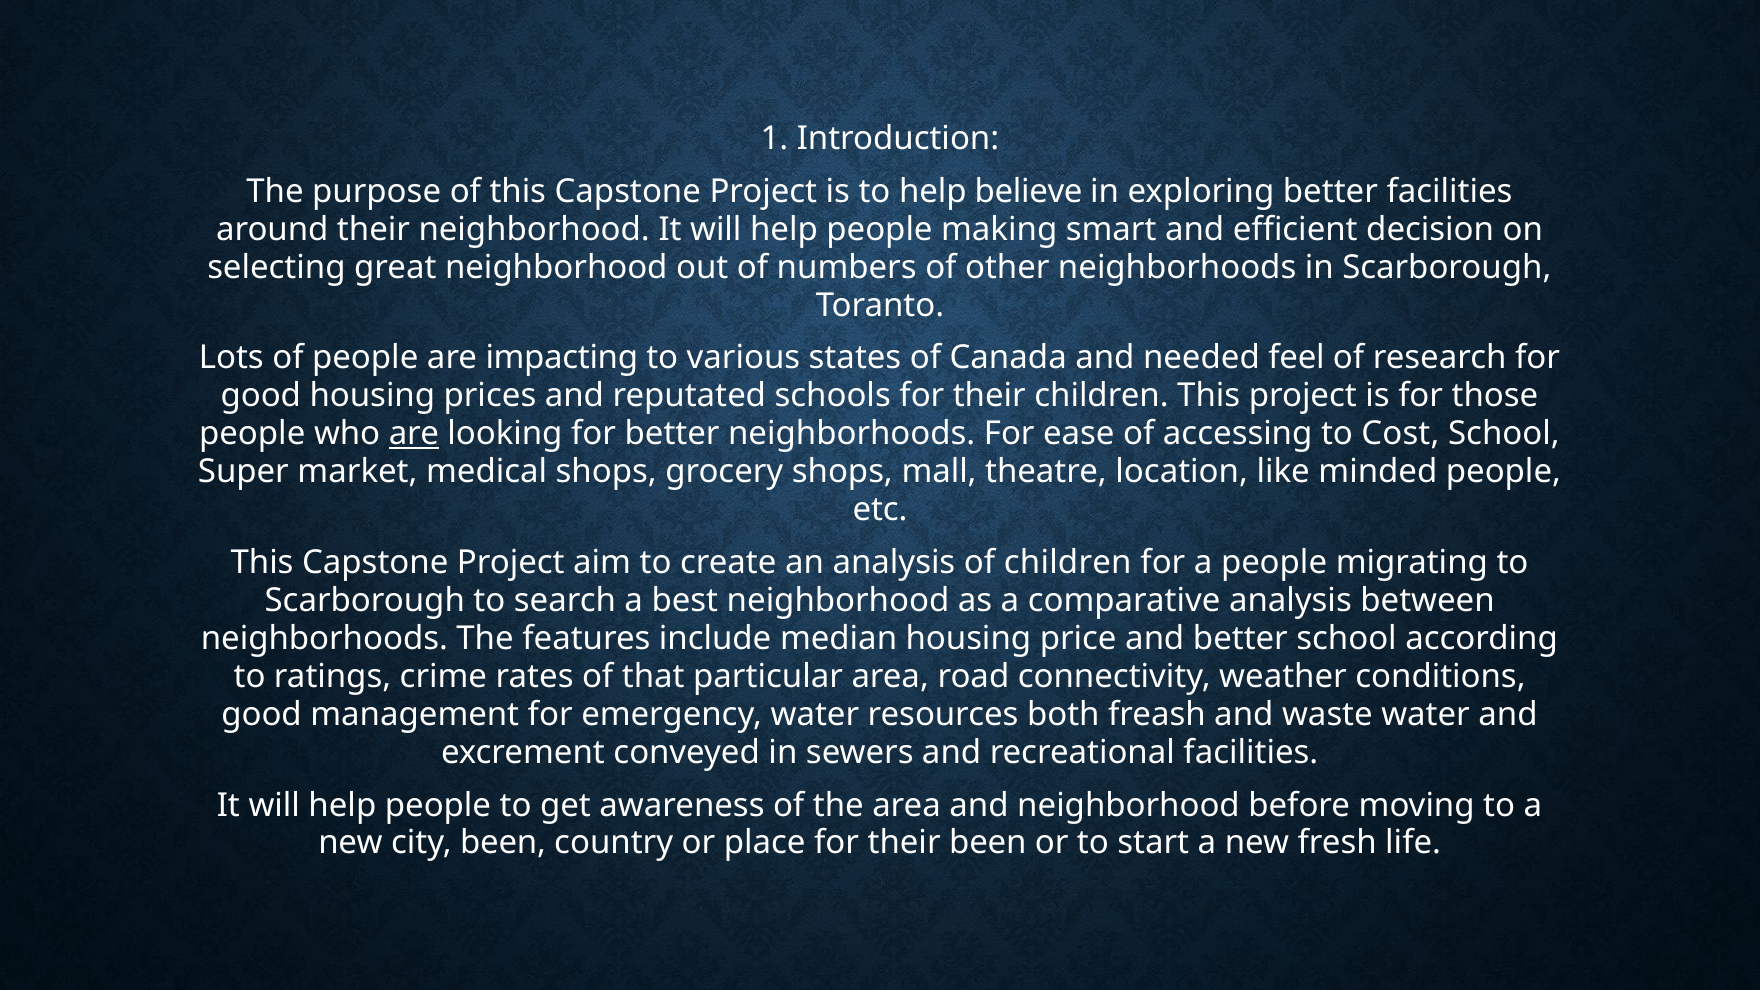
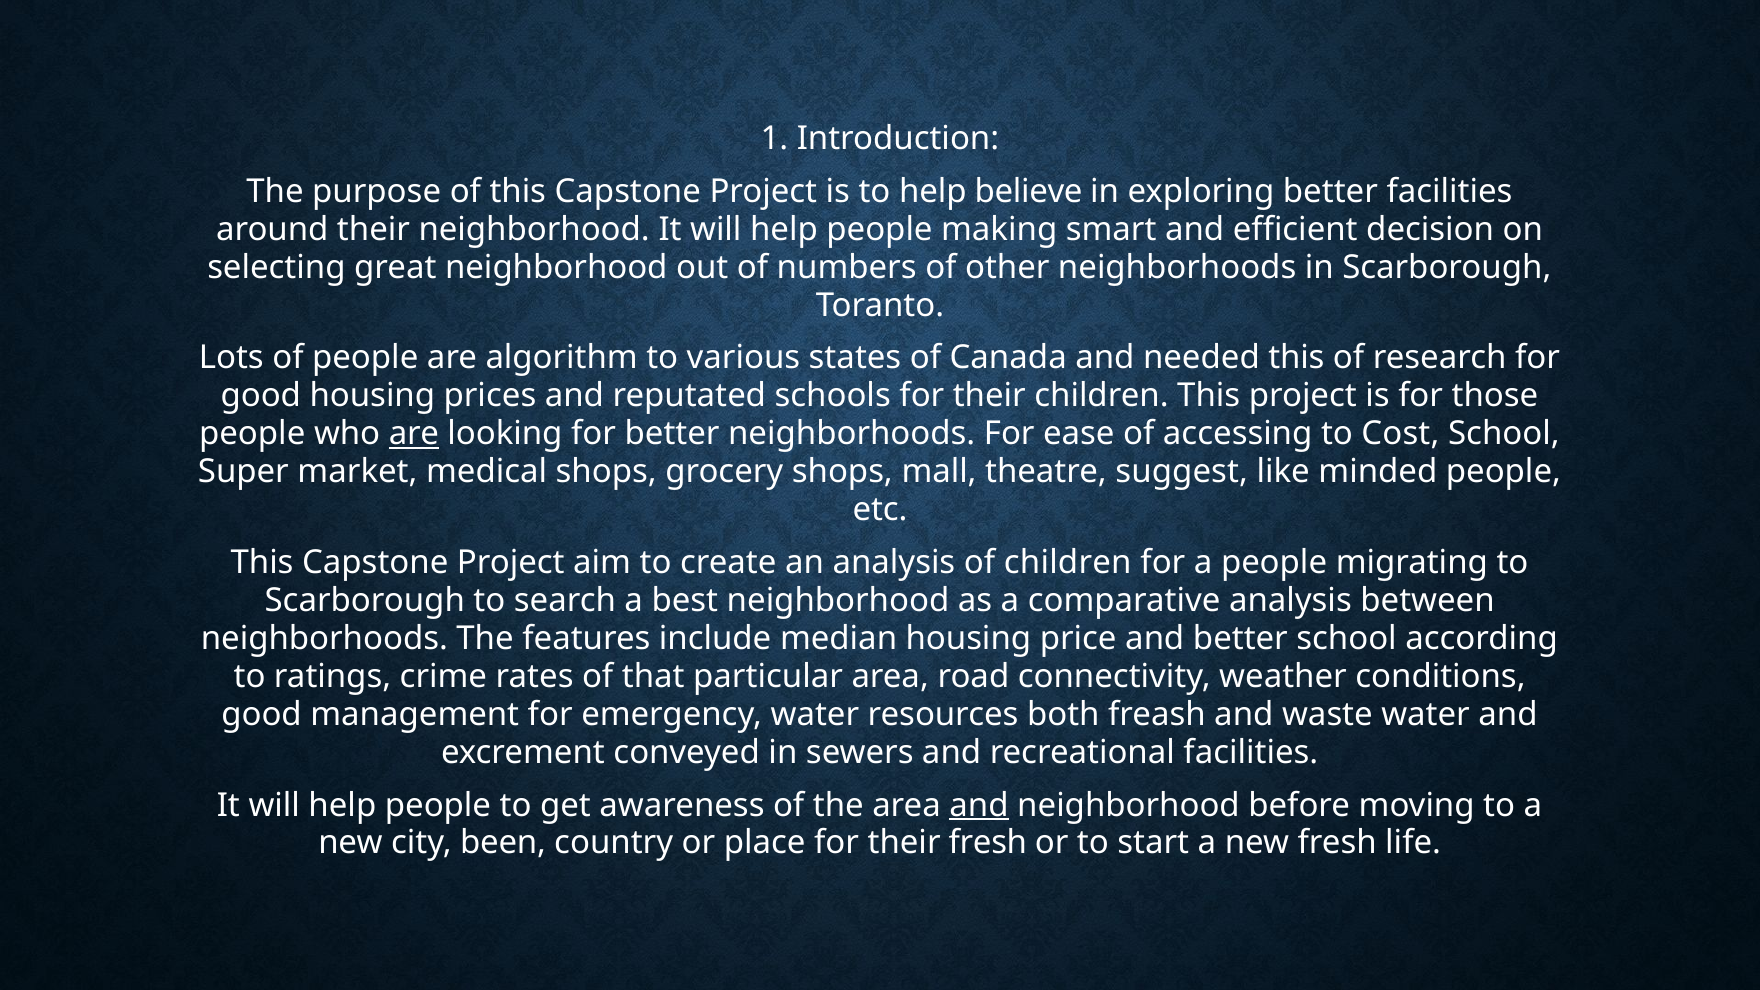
impacting: impacting -> algorithm (562, 358)
needed feel: feel -> this (1296, 358)
location: location -> suggest (1182, 472)
and underline: none -> present (979, 805)
their been: been -> fresh (988, 843)
